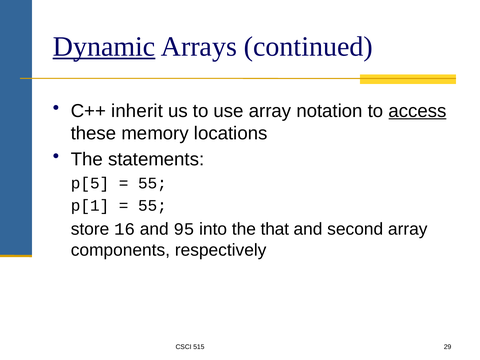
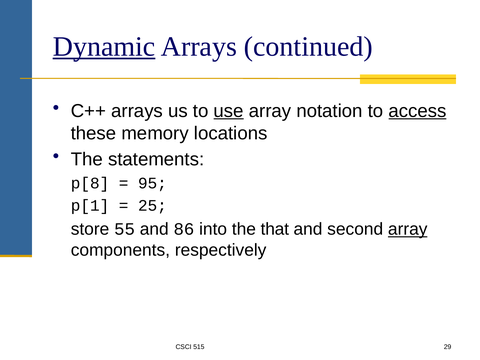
C++ inherit: inherit -> arrays (137, 111)
use underline: none -> present (229, 111)
p[5: p[5 -> p[8 (90, 183)
55: 55 -> 95 (152, 183)
55: 55 -> 25 (152, 206)
16: 16 -> 55 (125, 229)
95: 95 -> 86 (184, 229)
array underline: none -> present (408, 229)
